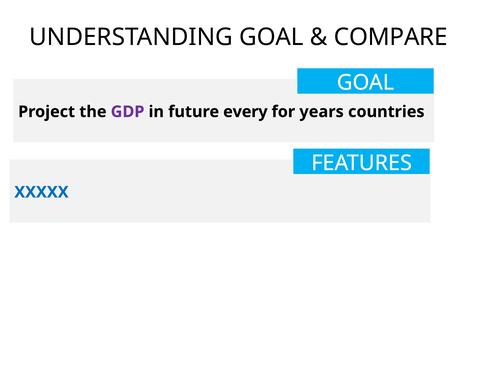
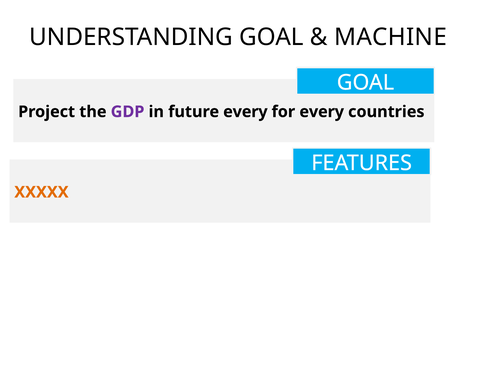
COMPARE: COMPARE -> MACHINE (391, 37)
for years: years -> every (322, 112)
XXXXX colour: blue -> orange (41, 192)
